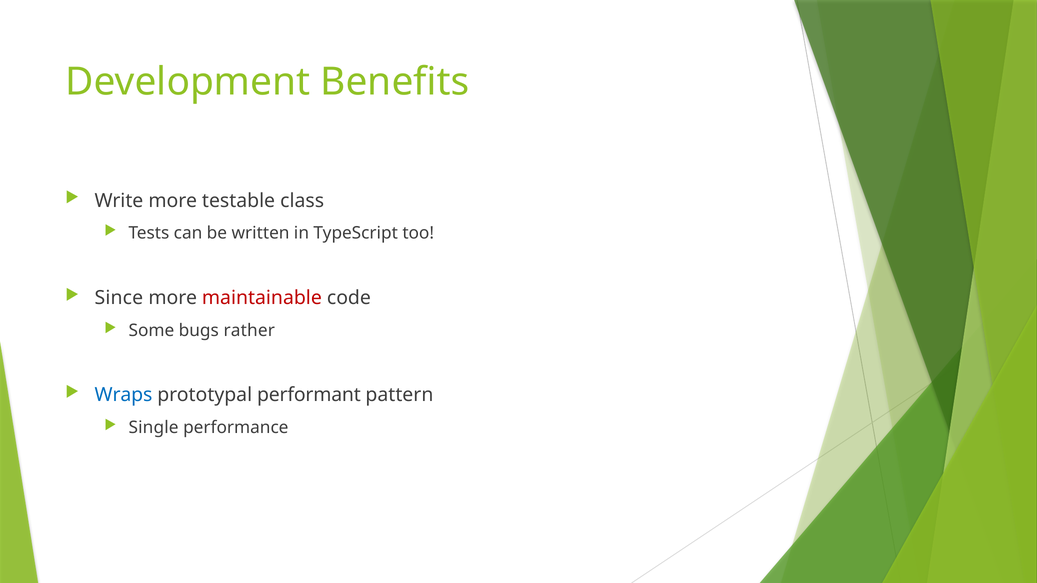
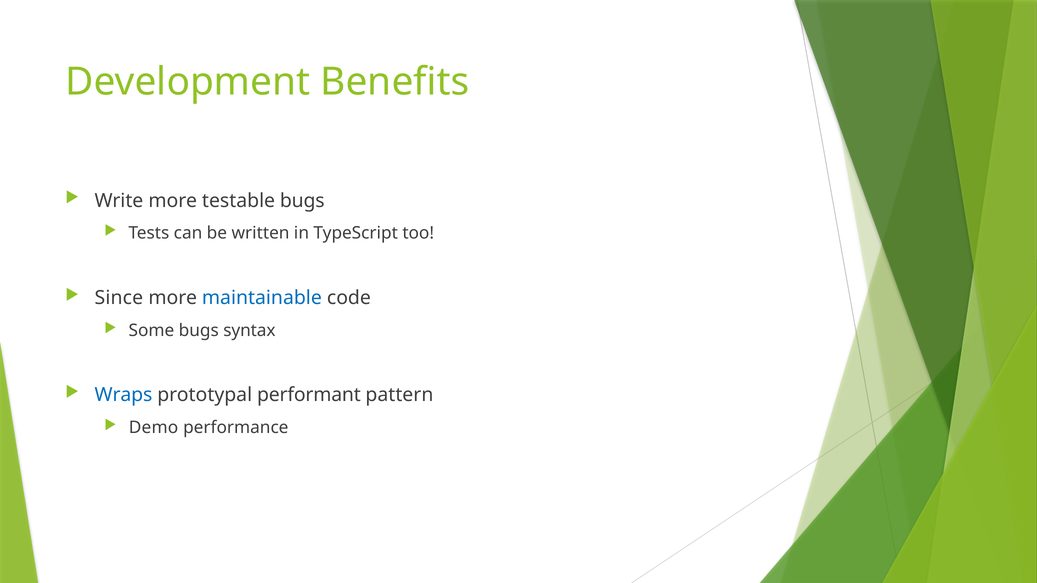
testable class: class -> bugs (302, 201)
maintainable colour: red -> blue (262, 298)
rather: rather -> syntax (249, 331)
Single: Single -> Demo (154, 428)
